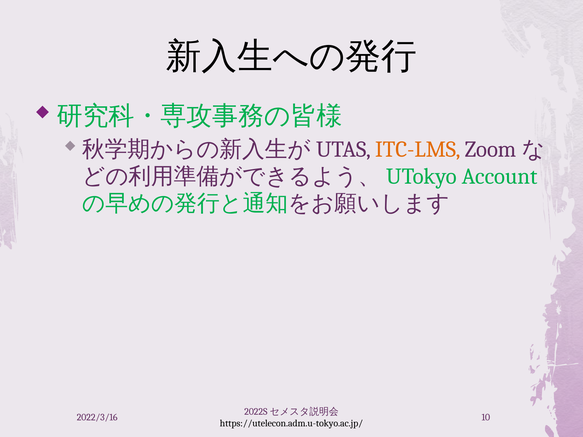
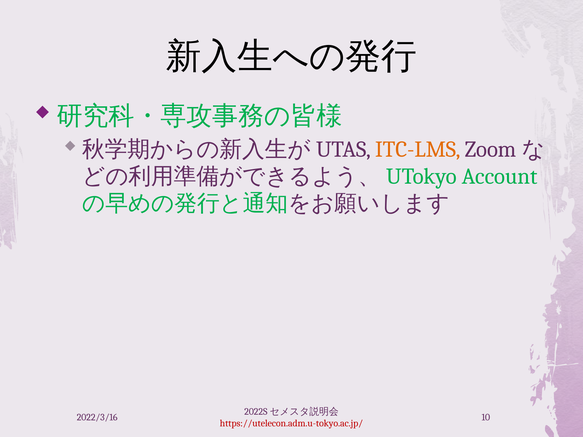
https://utelecon.adm.u-tokyo.ac.jp/ colour: black -> red (291, 423)
